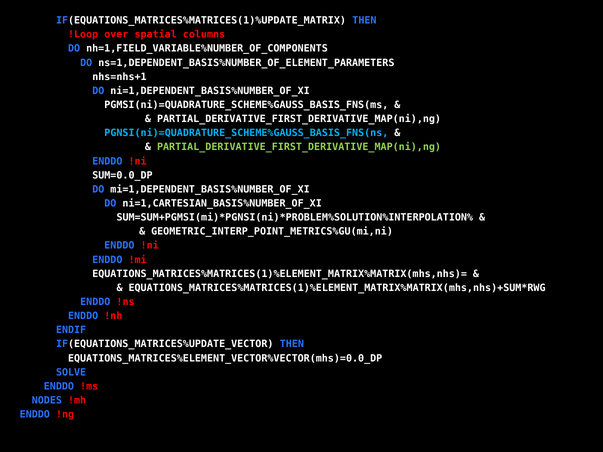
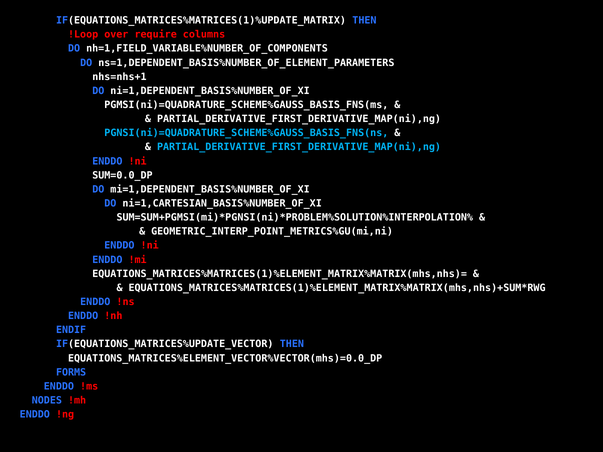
spatial: spatial -> require (156, 35)
PARTIAL_DERIVATIVE_FIRST_DERIVATIVE_MAP(ni),ng colour: light green -> light blue (299, 147)
SOLVE: SOLVE -> FORMS (71, 372)
